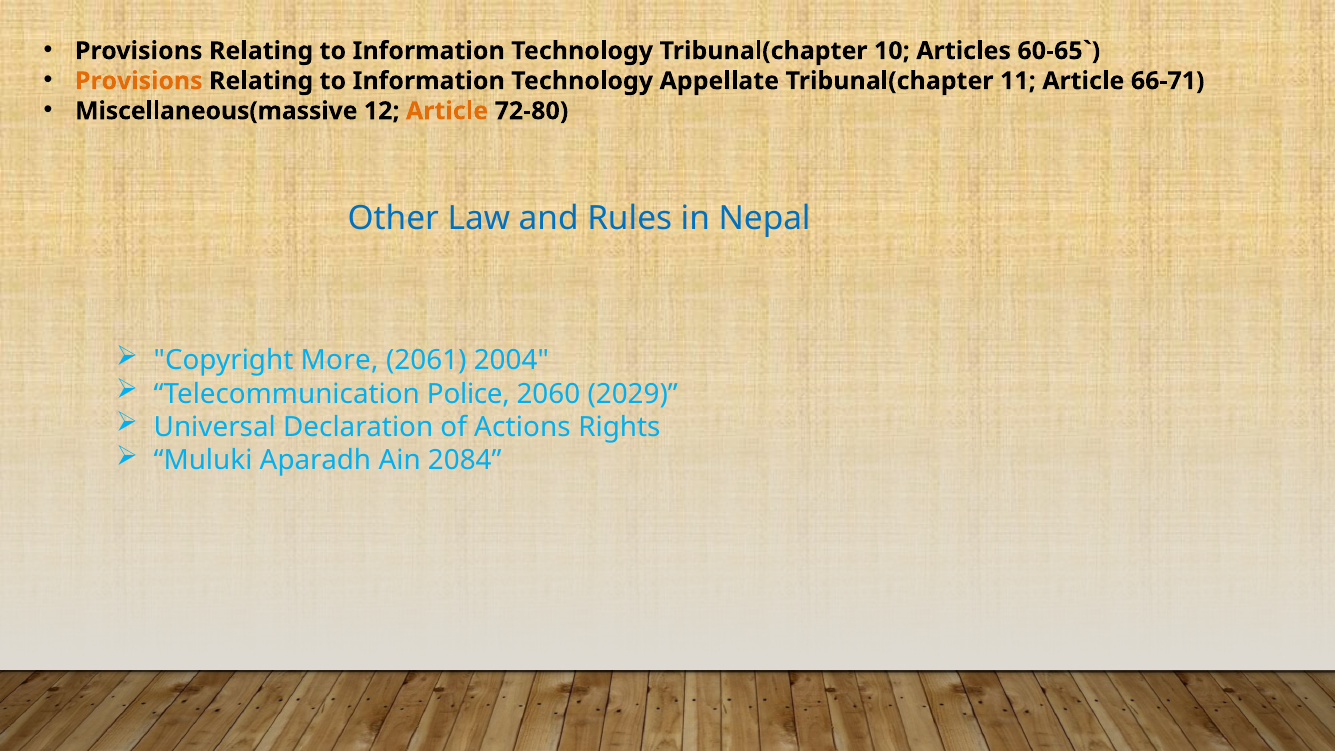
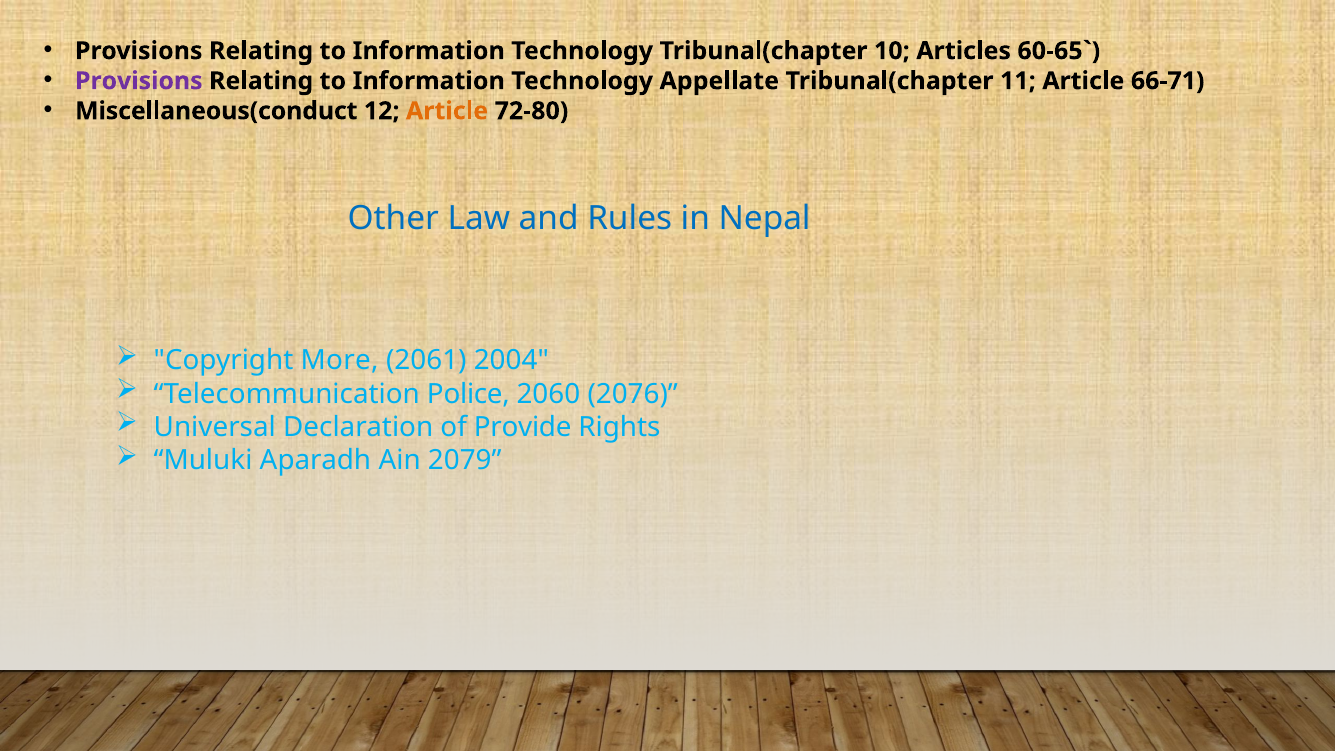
Provisions colour: orange -> purple (139, 81)
Miscellaneous(massive: Miscellaneous(massive -> Miscellaneous(conduct (216, 111)
2029: 2029 -> 2076 (633, 394)
Actions: Actions -> Provide (523, 427)
2084: 2084 -> 2079 (465, 461)
